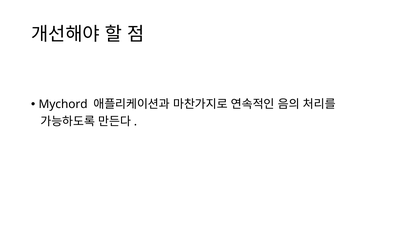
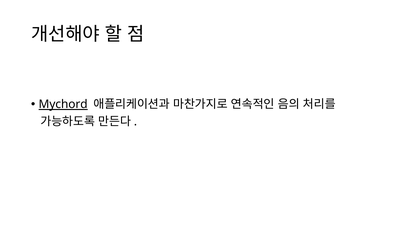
Mychord underline: none -> present (63, 104)
